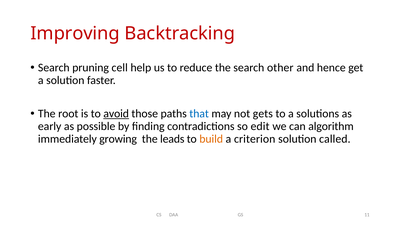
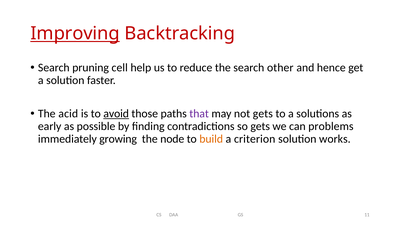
Improving underline: none -> present (75, 34)
root: root -> acid (68, 114)
that colour: blue -> purple (199, 114)
so edit: edit -> gets (260, 126)
algorithm: algorithm -> problems (331, 126)
leads: leads -> node (172, 139)
called: called -> works (335, 139)
